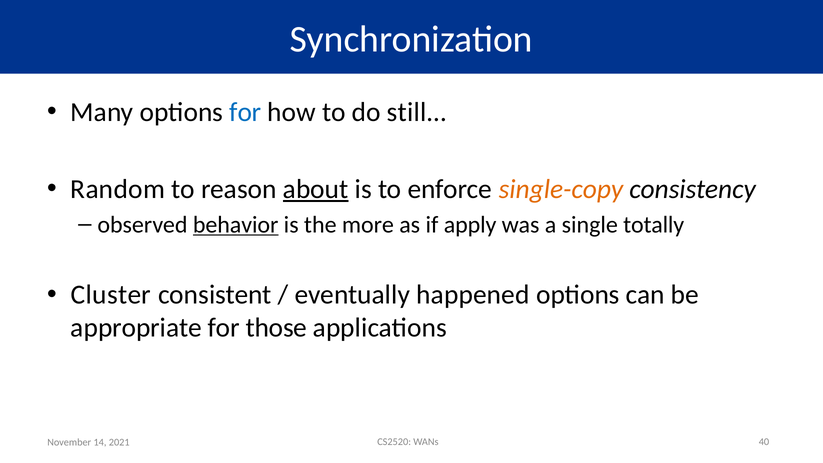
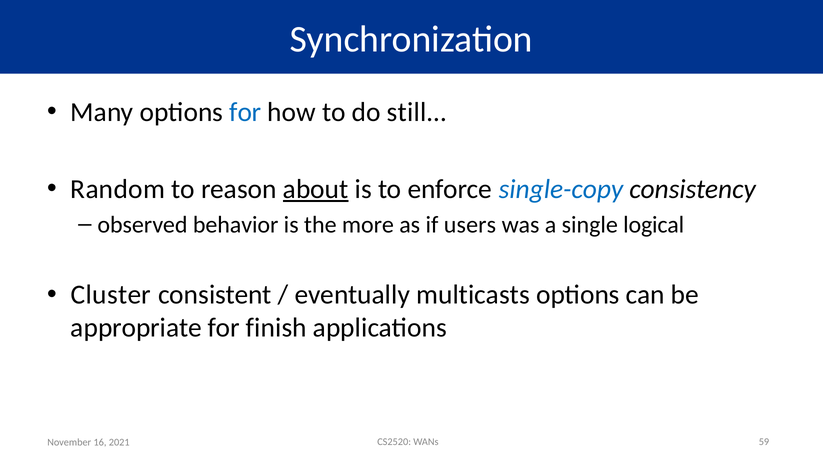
single-copy colour: orange -> blue (561, 189)
behavior underline: present -> none (236, 225)
apply: apply -> users (470, 225)
totally: totally -> logical (654, 225)
happened: happened -> multicasts (473, 295)
those: those -> finish (276, 328)
40: 40 -> 59 (764, 442)
14: 14 -> 16 (100, 442)
